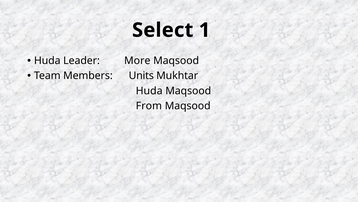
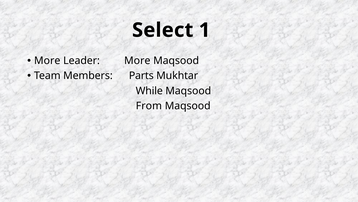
Huda: Huda -> More (47, 61)
Units: Units -> Parts (141, 76)
Huda: Huda -> While (149, 91)
